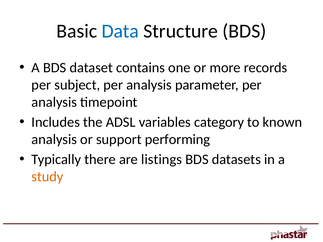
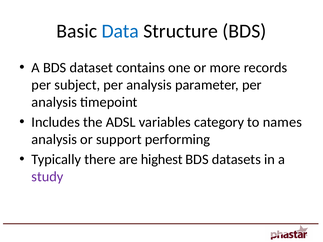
known: known -> names (282, 122)
listings: listings -> highest (162, 160)
study colour: orange -> purple (47, 177)
